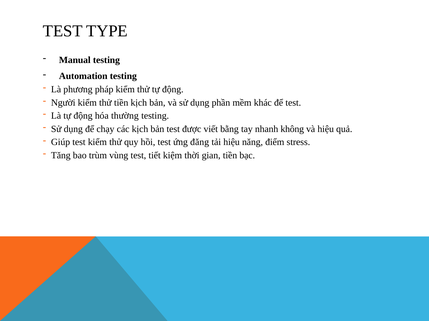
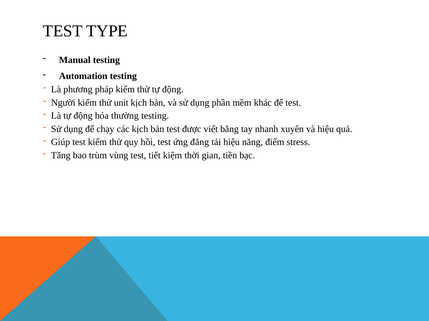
thử tiền: tiền -> unit (121, 103)
không: không -> xuyên (292, 129)
